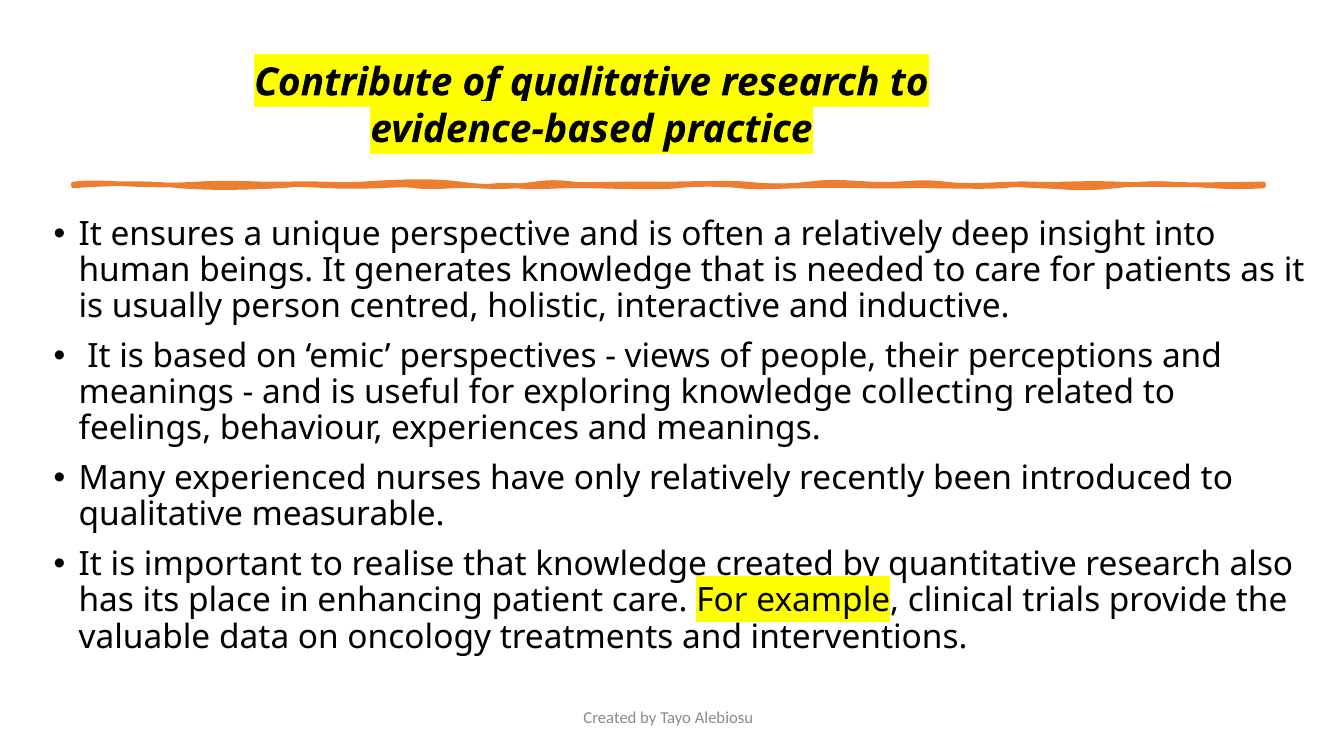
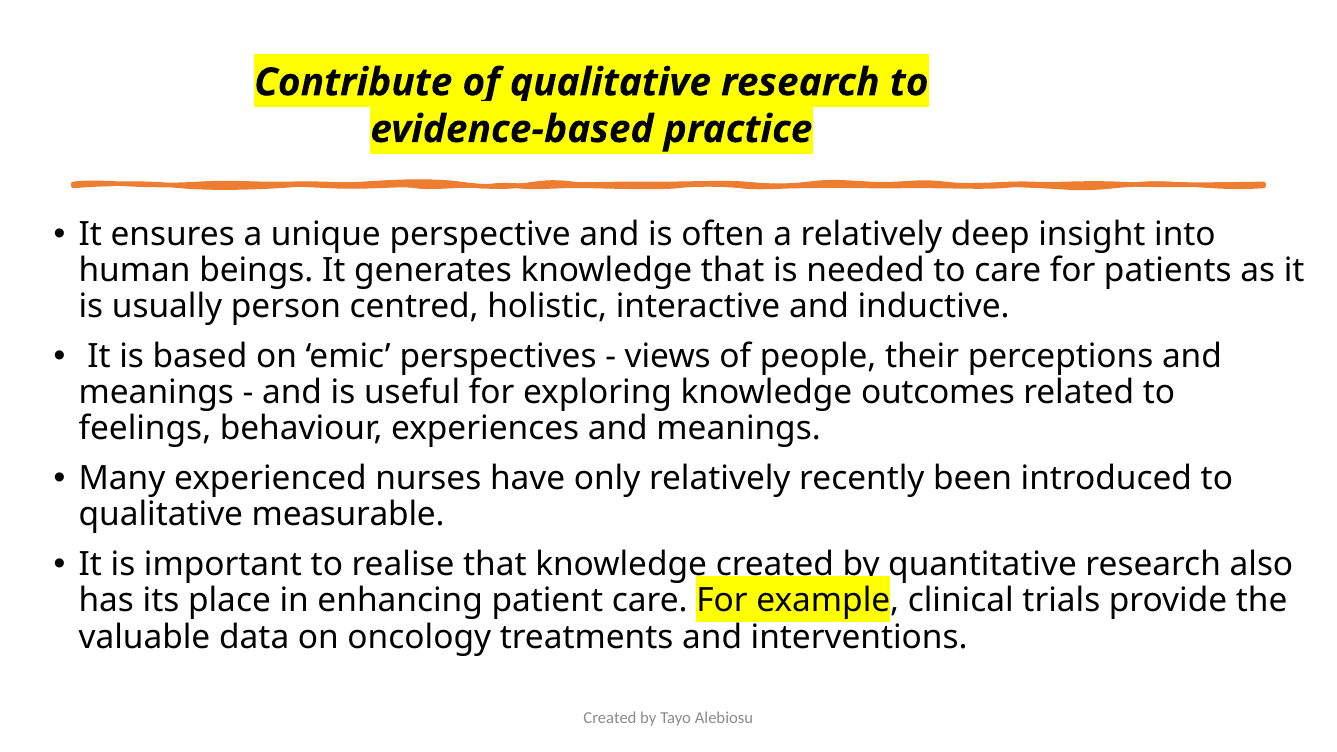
collecting: collecting -> outcomes (938, 393)
